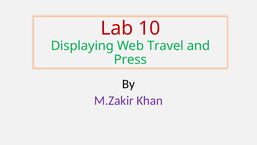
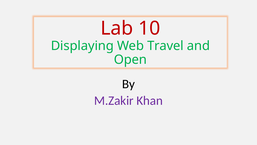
Press: Press -> Open (130, 60)
